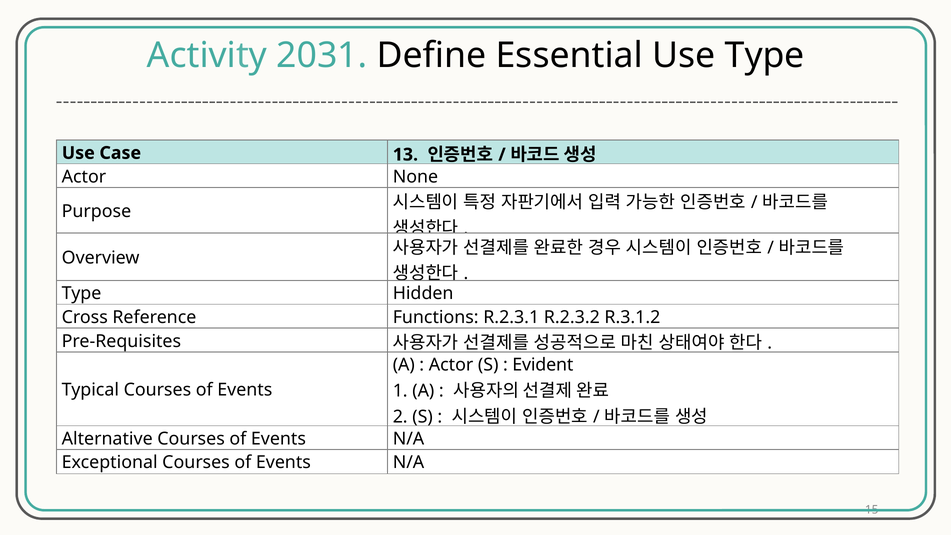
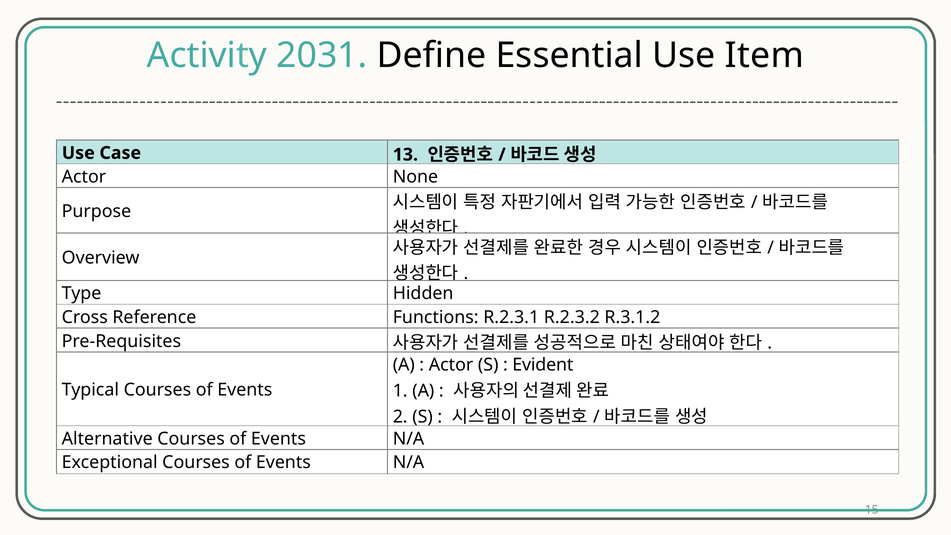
Use Type: Type -> Item (764, 55)
